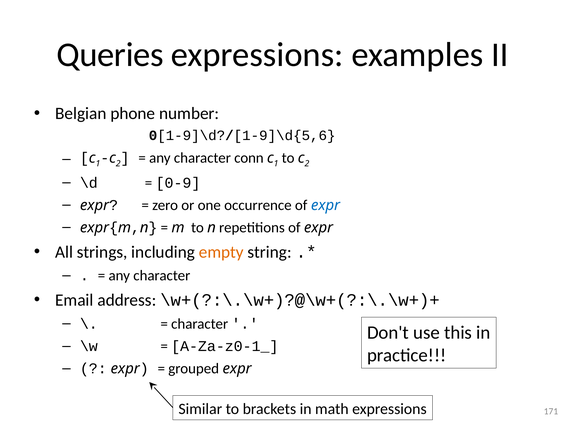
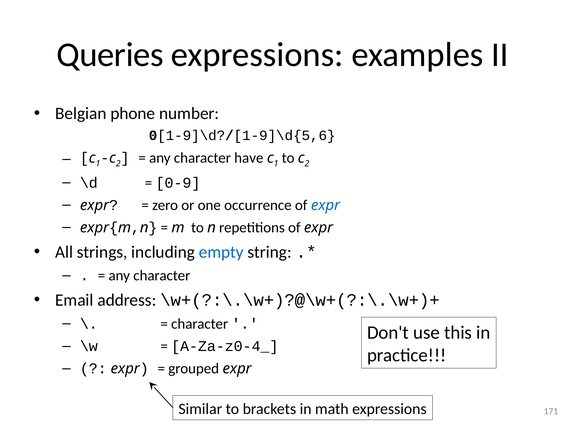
conn: conn -> have (249, 158)
empty colour: orange -> blue (221, 252)
A-Za-z0-1_: A-Za-z0-1_ -> A-Za-z0-4_ (225, 346)
